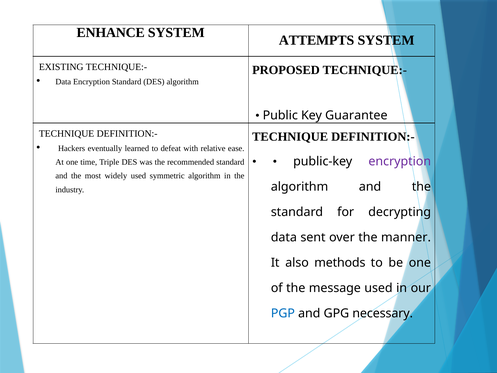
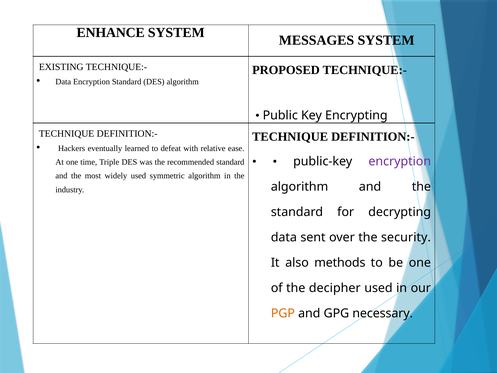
ATTEMPTS: ATTEMPTS -> MESSAGES (317, 40)
Guarantee: Guarantee -> Encrypting (356, 115)
manner: manner -> security (406, 237)
message: message -> decipher (335, 288)
PGP colour: blue -> orange (283, 313)
